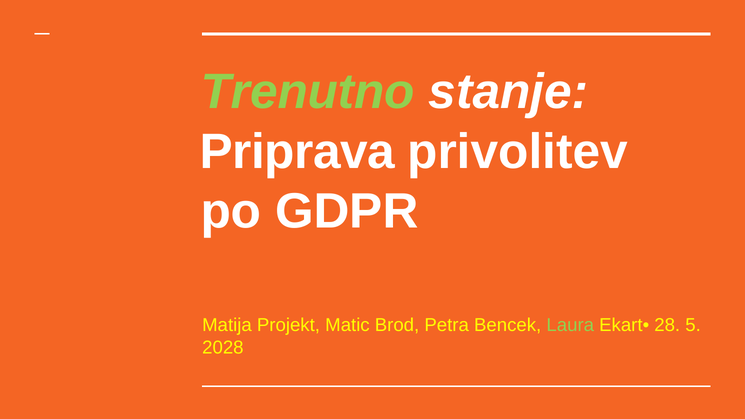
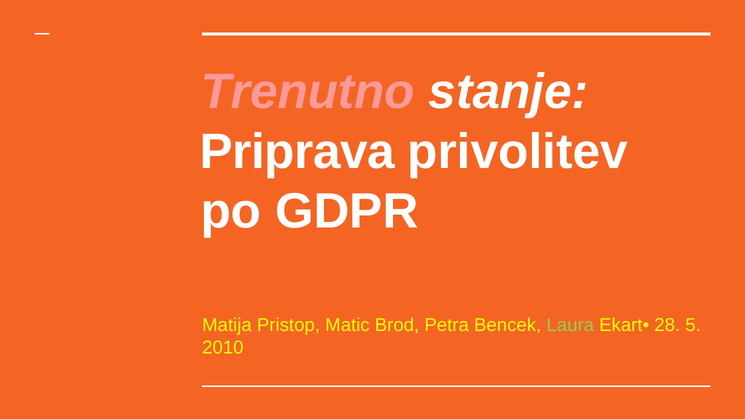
Trenutno colour: light green -> pink (308, 92)
Projekt: Projekt -> Pristop (288, 325)
2028: 2028 -> 2010 (223, 348)
